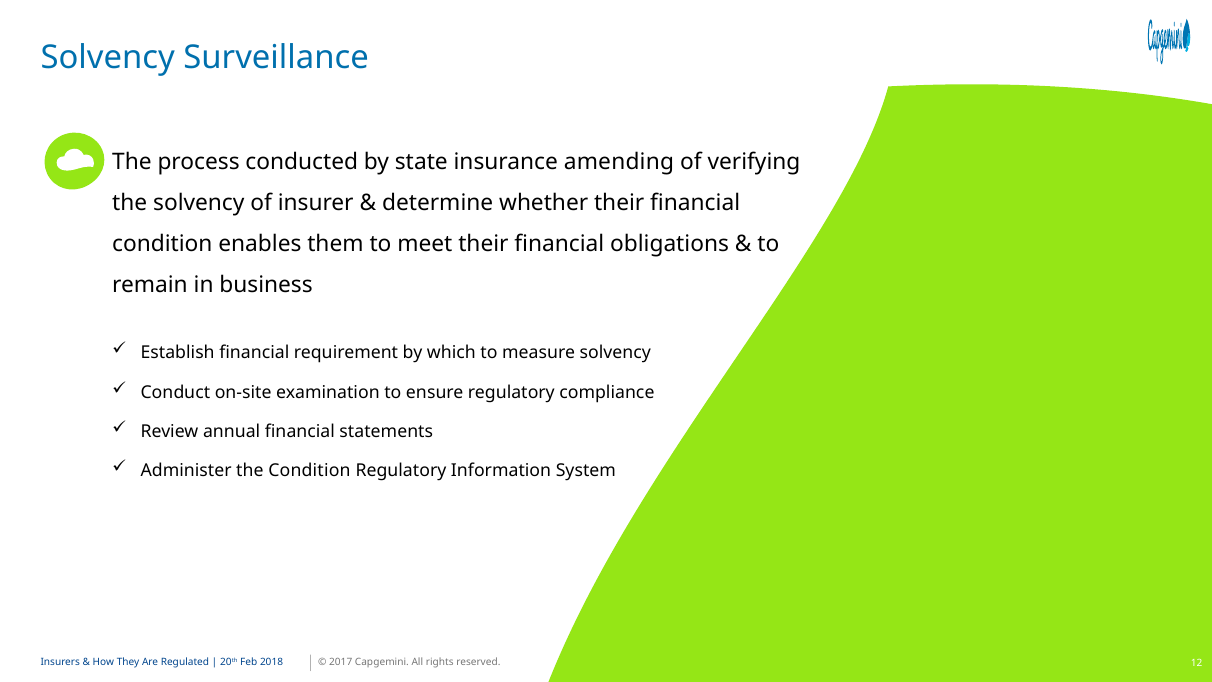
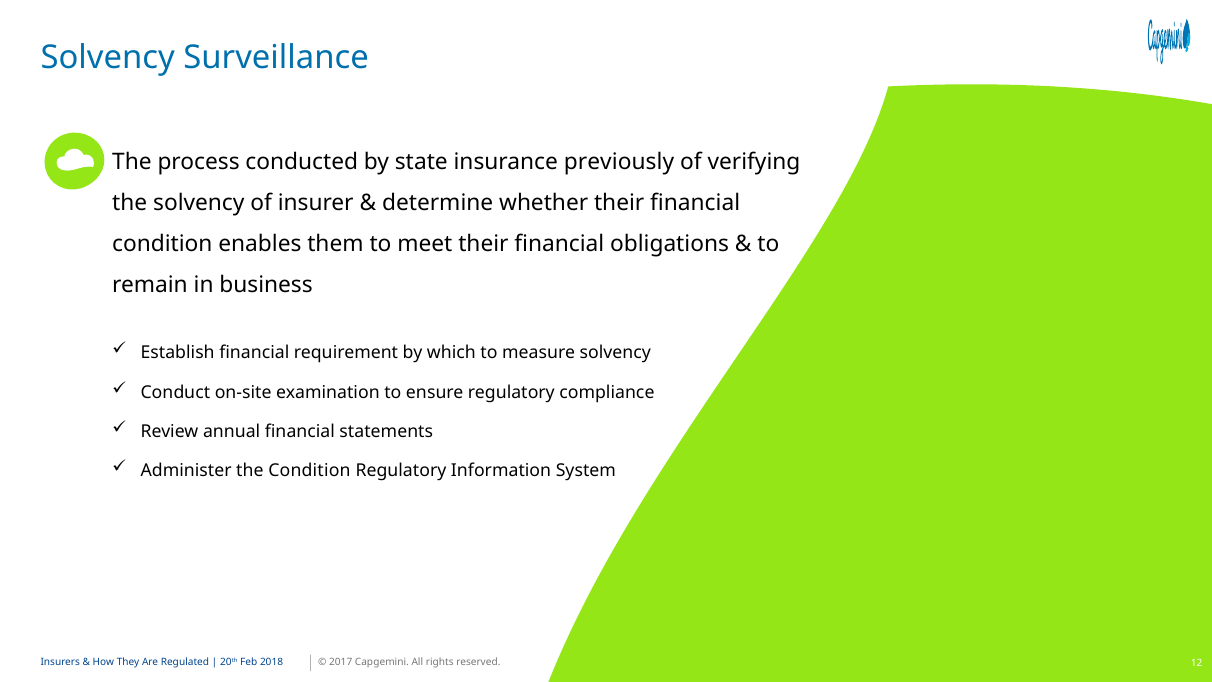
amending: amending -> previously (619, 162)
